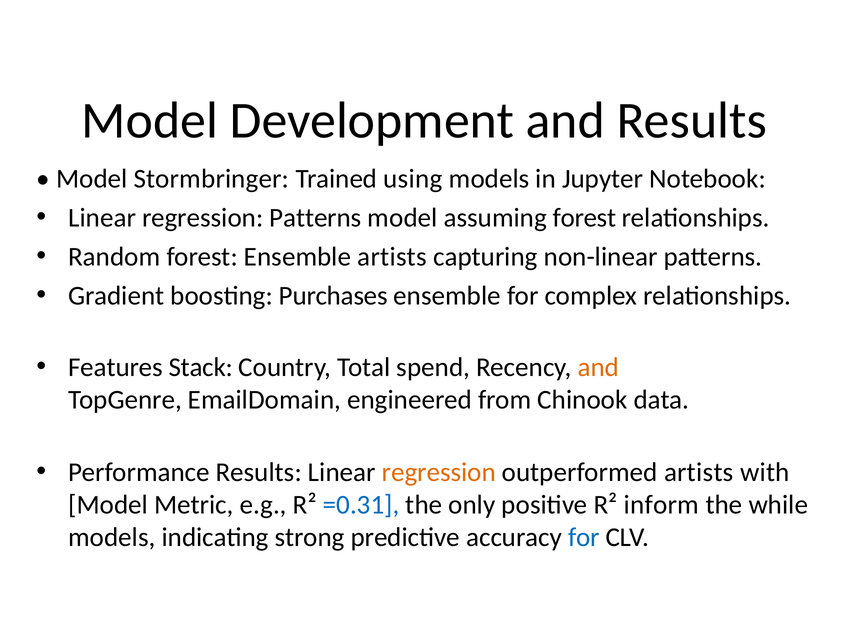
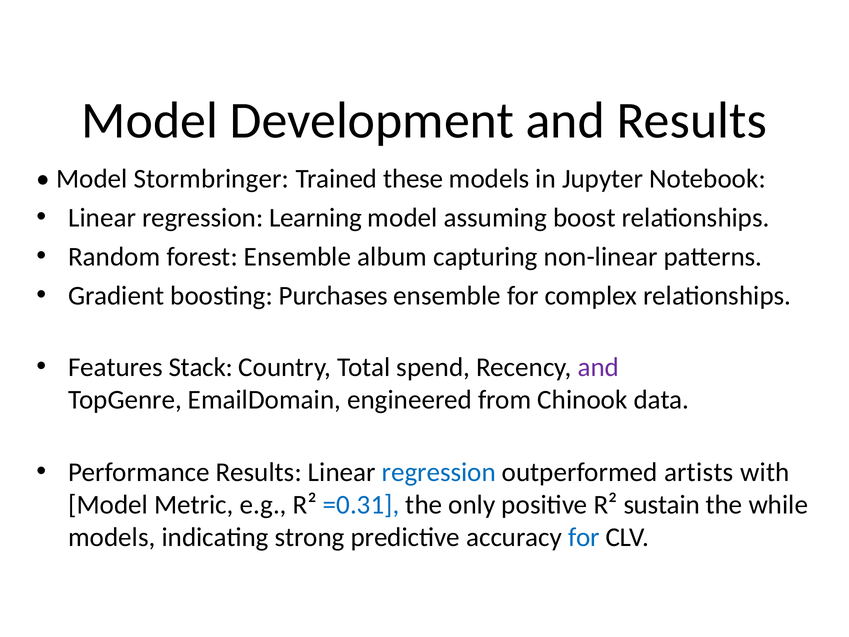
using: using -> these (413, 179)
regression Patterns: Patterns -> Learning (316, 218)
assuming forest: forest -> boost (584, 218)
Ensemble artists: artists -> album (392, 257)
and colour: orange -> purple (598, 367)
regression colour: orange -> blue (439, 472)
inform: inform -> sustain (662, 505)
